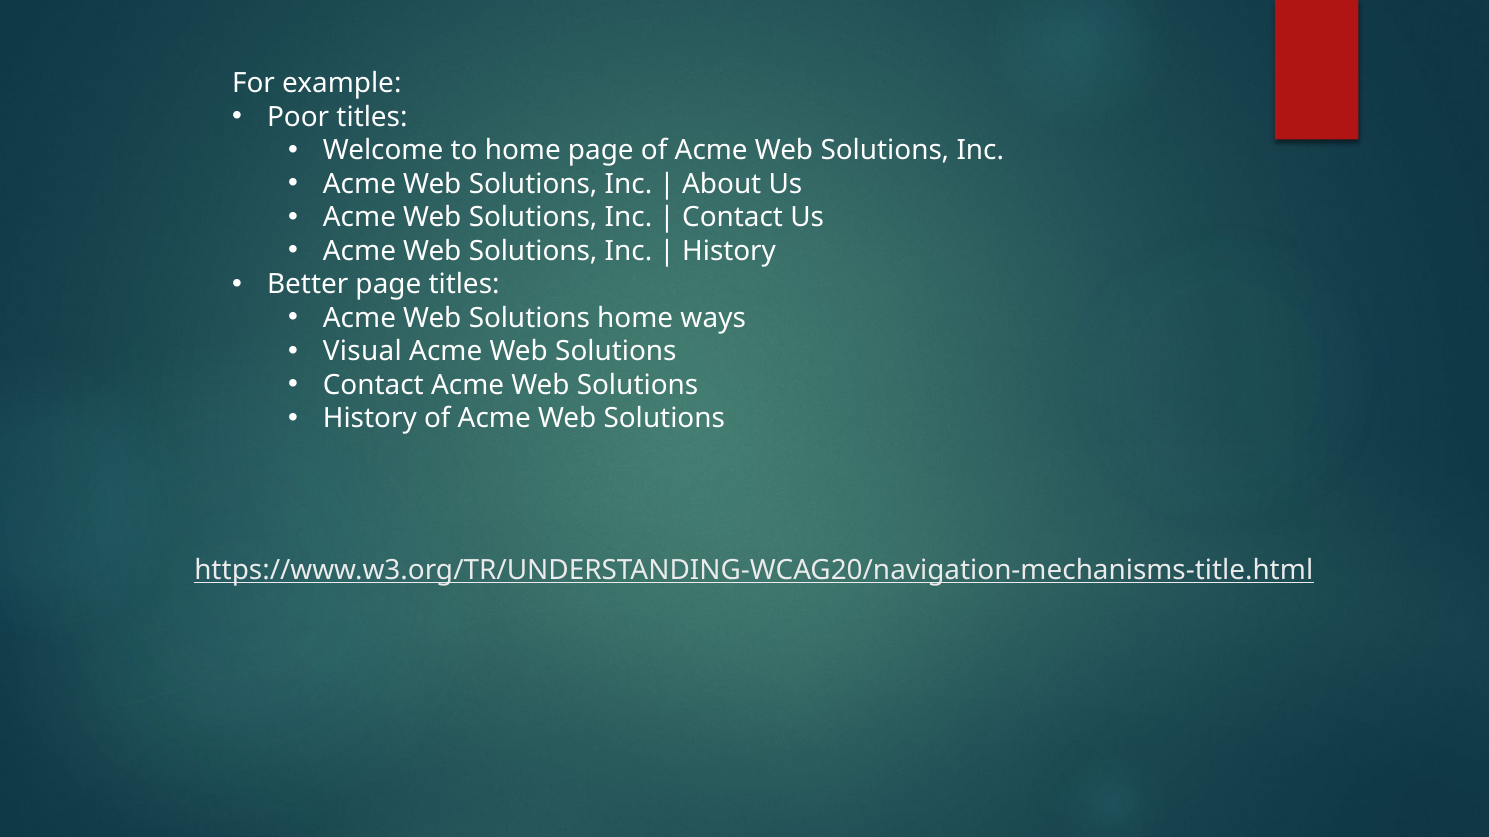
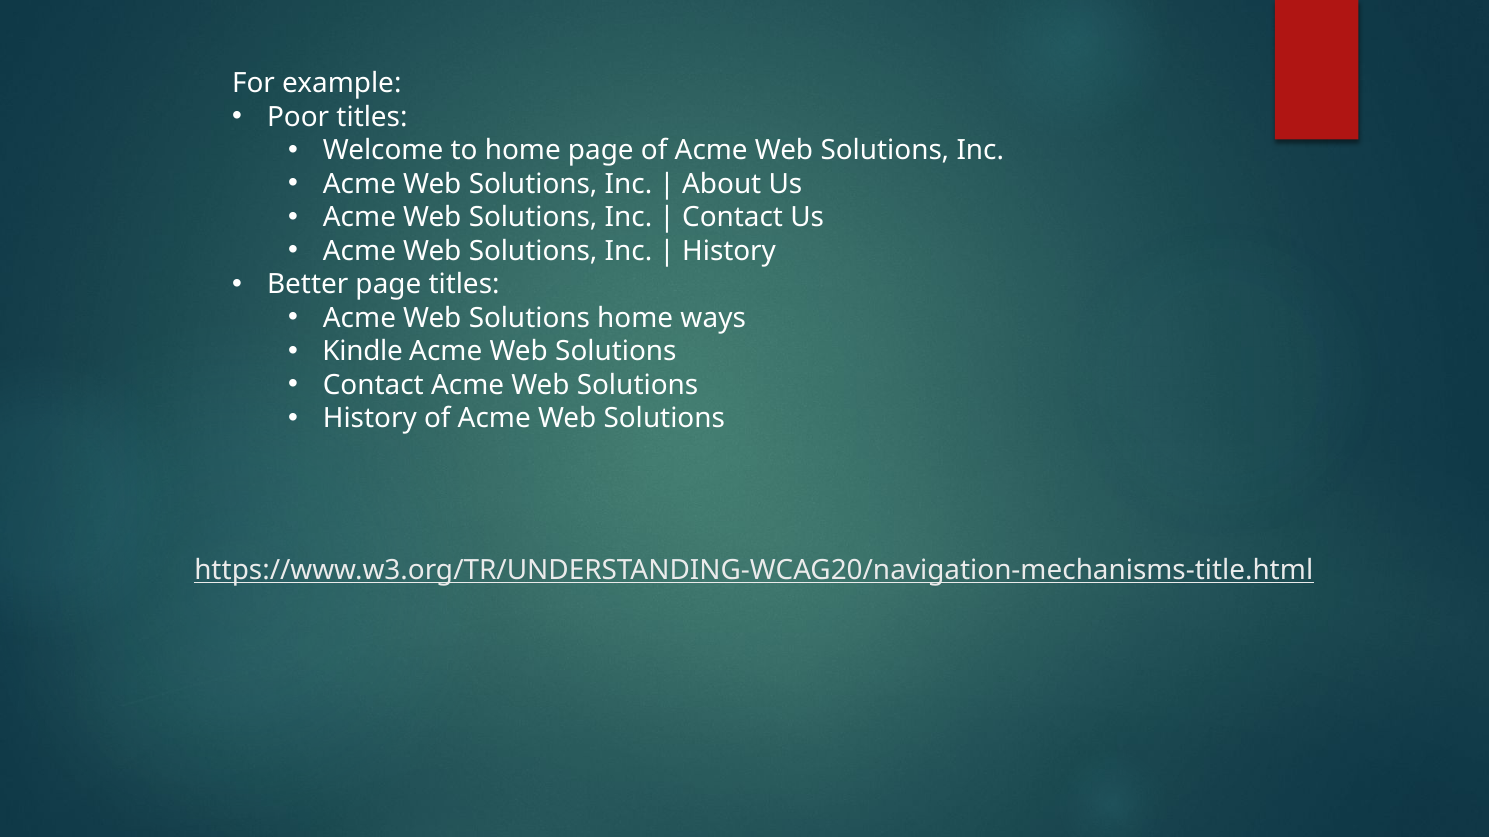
Visual: Visual -> Kindle (363, 352)
